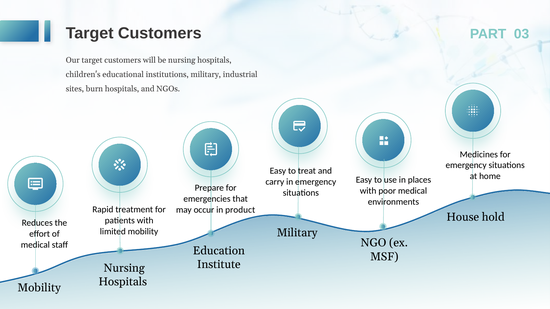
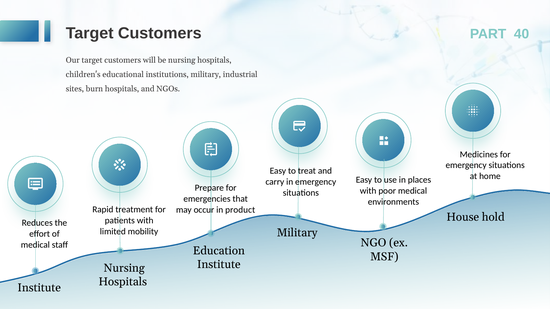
03: 03 -> 40 (522, 34)
Mobility: Mobility -> Institute (39, 288)
